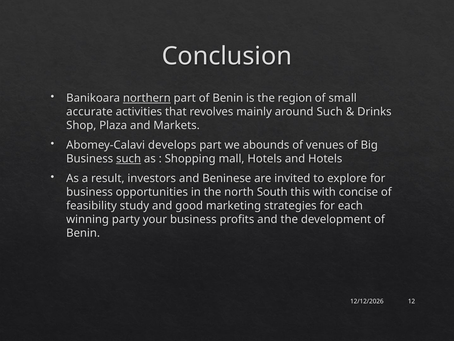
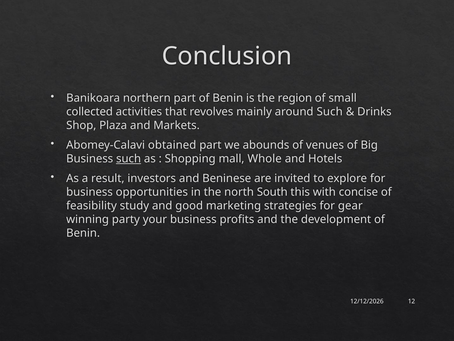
northern underline: present -> none (147, 98)
accurate: accurate -> collected (90, 112)
develops: develops -> obtained (172, 145)
mall Hotels: Hotels -> Whole (265, 158)
each: each -> gear (350, 205)
